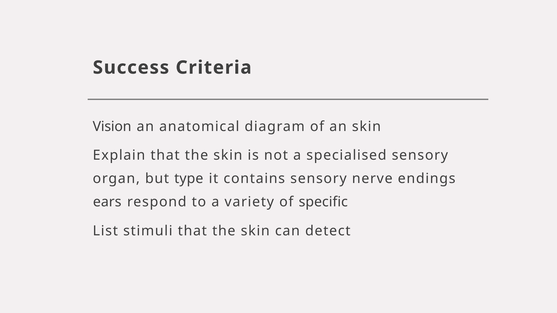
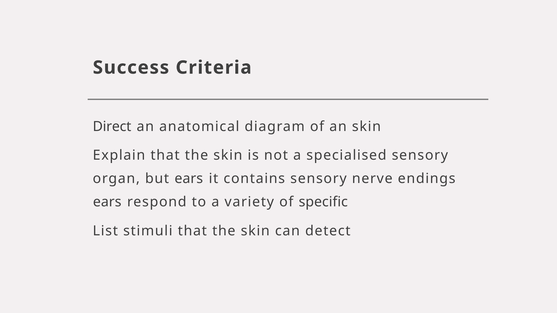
Vision: Vision -> Direct (112, 127)
but type: type -> ears (189, 179)
